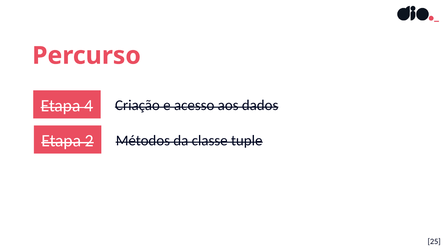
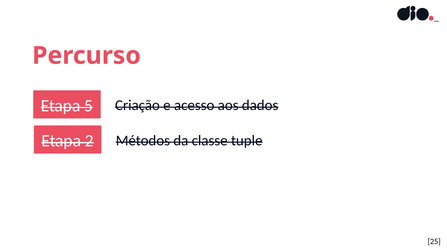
4: 4 -> 5 (89, 106)
